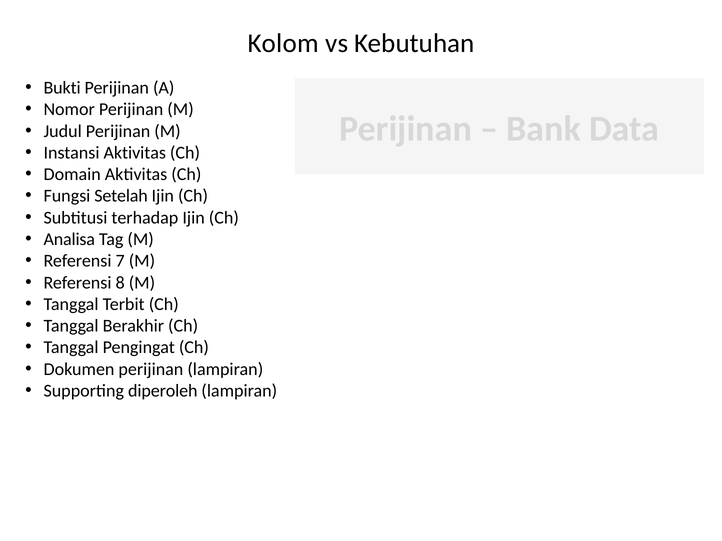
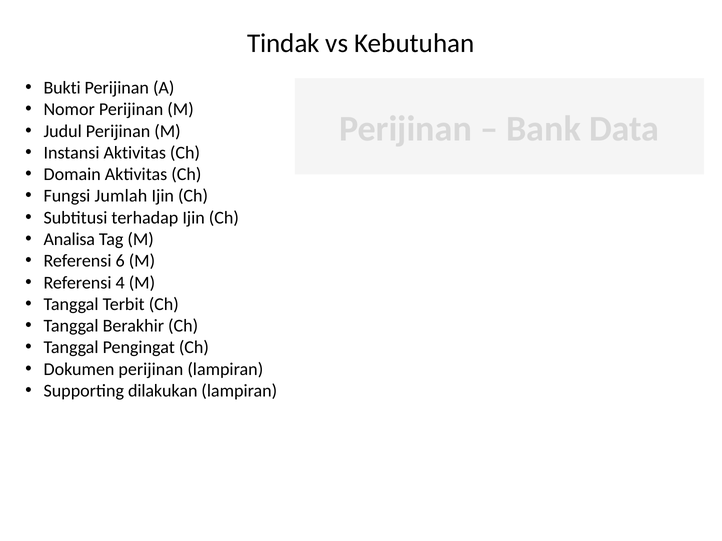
Kolom: Kolom -> Tindak (284, 43)
Setelah: Setelah -> Jumlah (121, 196)
7: 7 -> 6 (120, 261)
8: 8 -> 4 (120, 283)
diperoleh: diperoleh -> dilakukan (163, 391)
